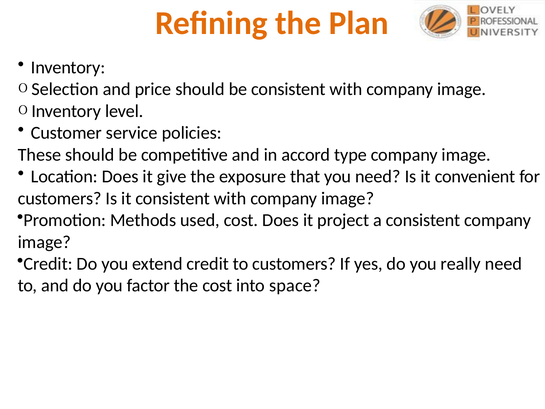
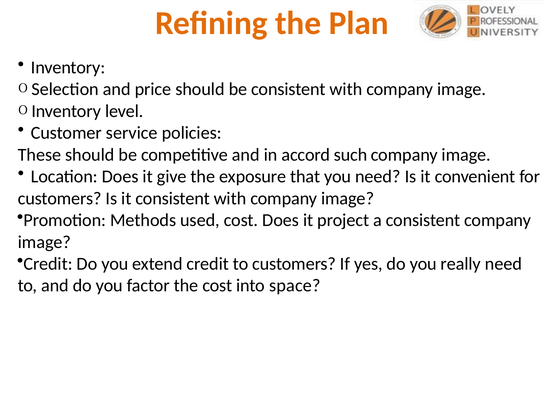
type: type -> such (351, 155)
